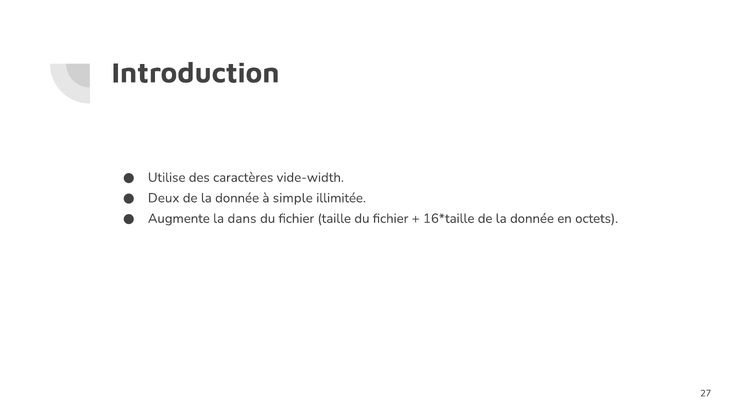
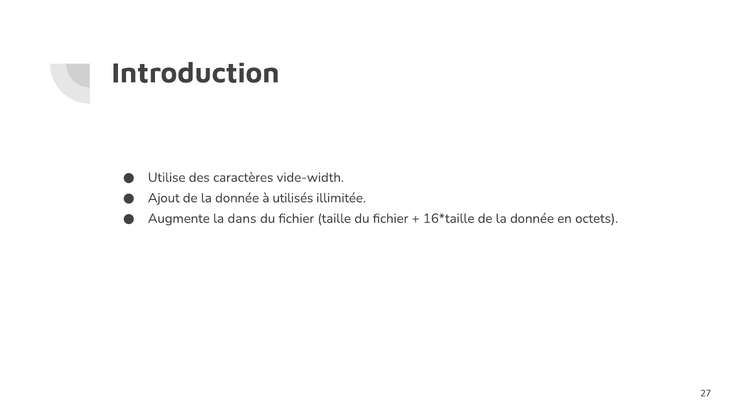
Deux: Deux -> Ajout (164, 198)
simple: simple -> utilisés (293, 198)
